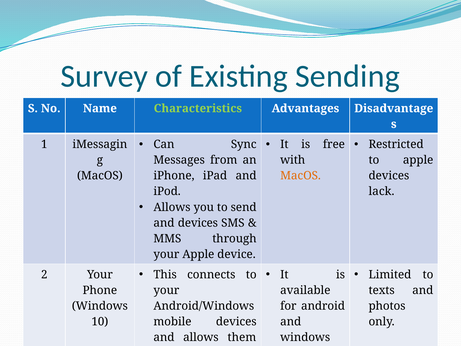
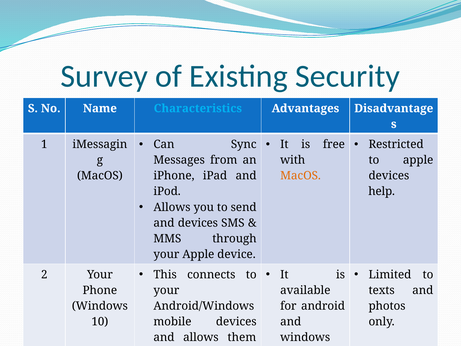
Sending: Sending -> Security (348, 76)
Characteristics colour: light green -> light blue (198, 108)
lack: lack -> help (382, 191)
